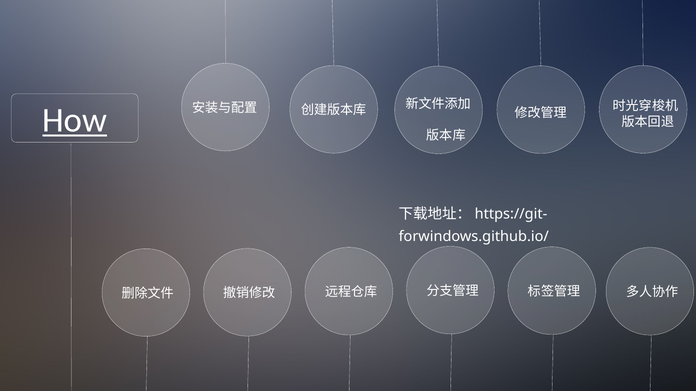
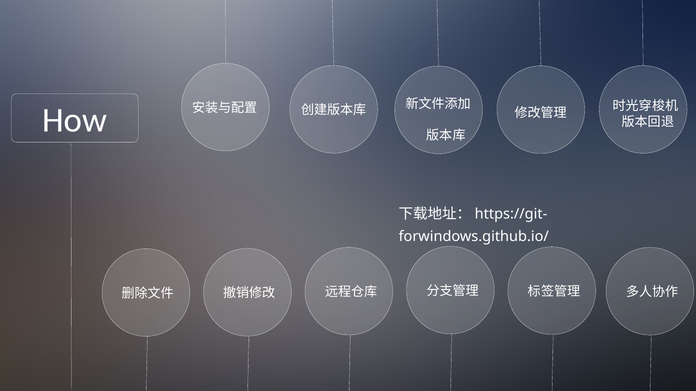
How underline: present -> none (75, 121)
